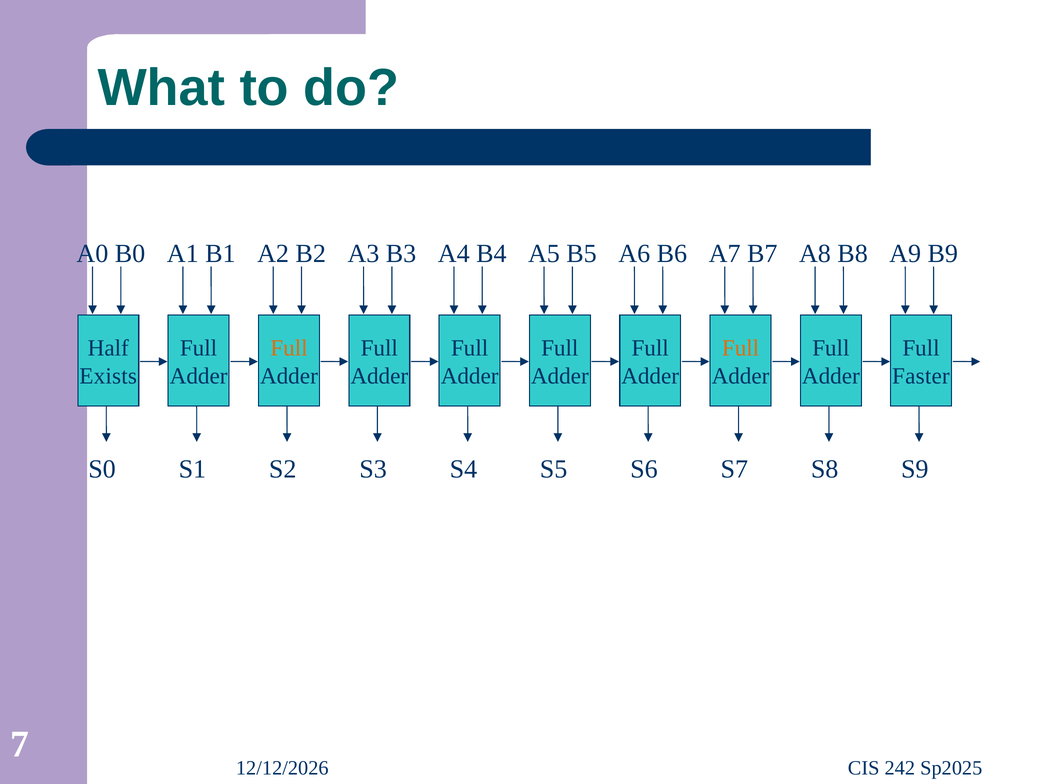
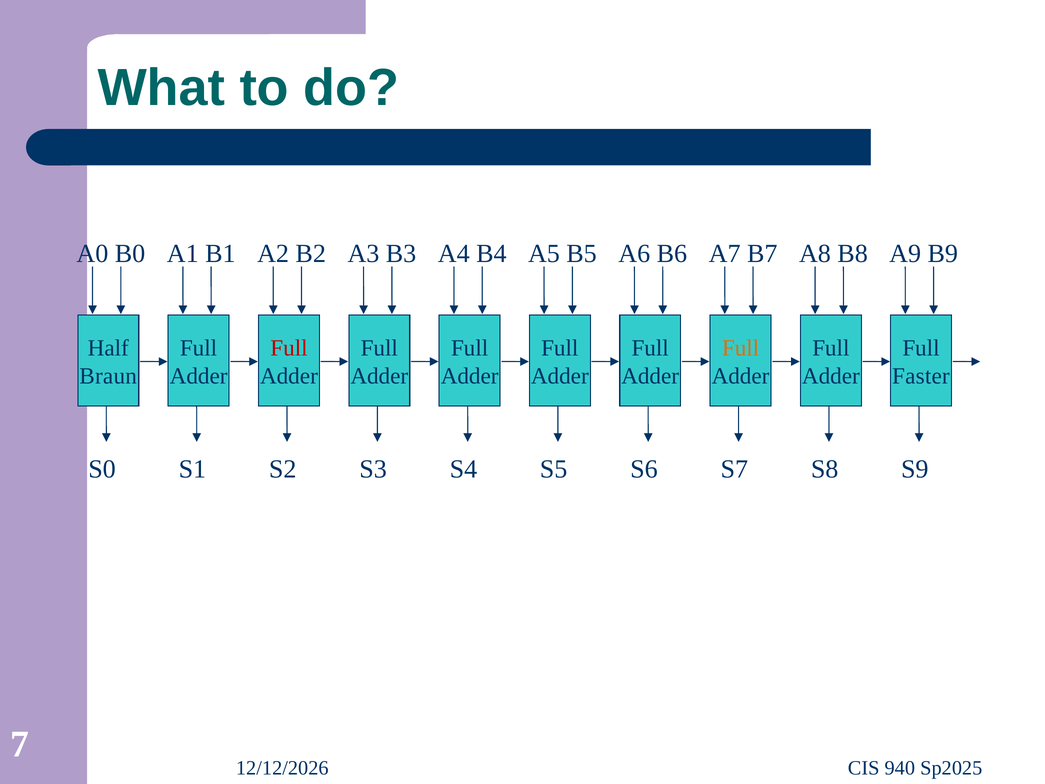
Full colour: orange -> red (289, 348)
Exists: Exists -> Braun (108, 376)
242: 242 -> 940 (900, 768)
